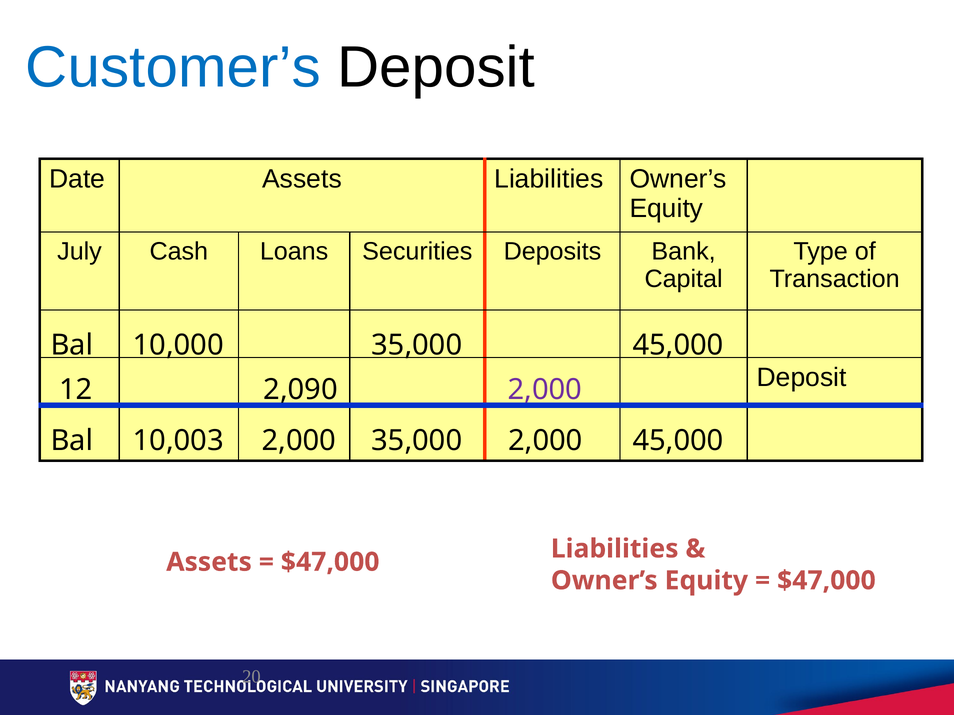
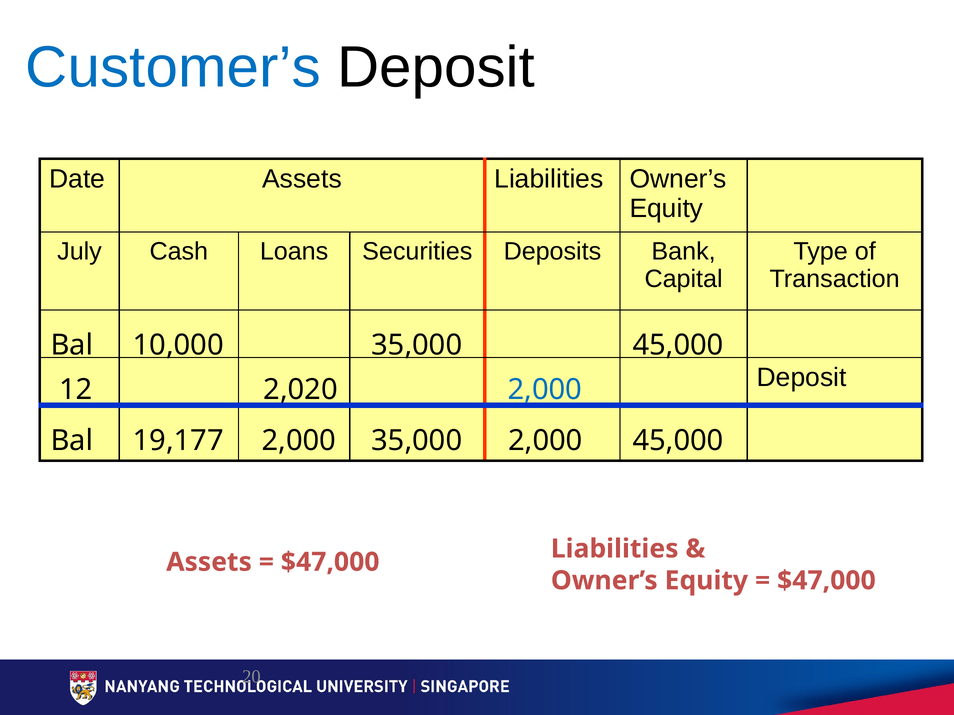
2,090: 2,090 -> 2,020 (301, 390)
2,000 colour: purple -> blue (545, 390)
10,003: 10,003 -> 19,177 (178, 441)
